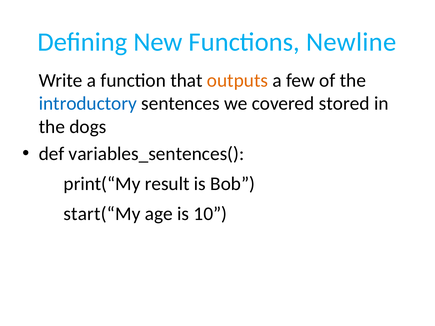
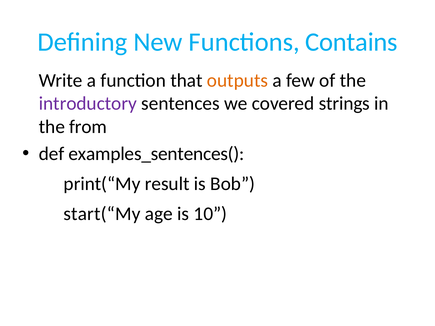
Newline: Newline -> Contains (351, 42)
introductory colour: blue -> purple (88, 104)
stored: stored -> strings (344, 104)
dogs: dogs -> from (88, 127)
variables_sentences(: variables_sentences( -> examples_sentences( (157, 154)
